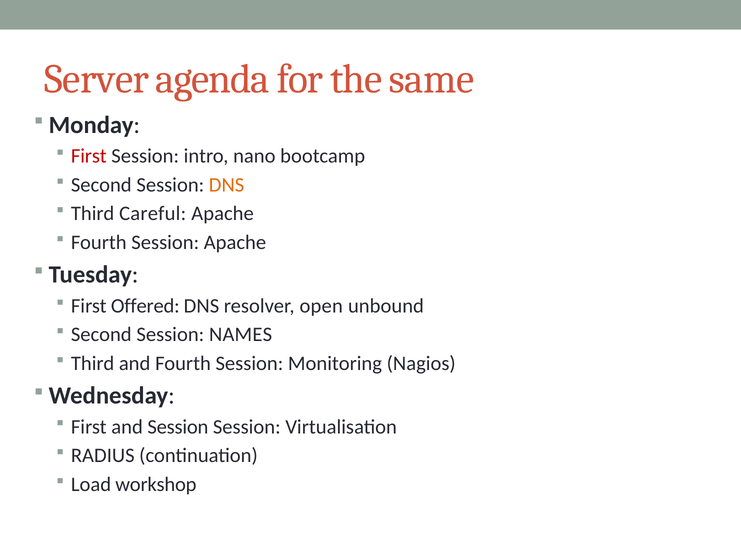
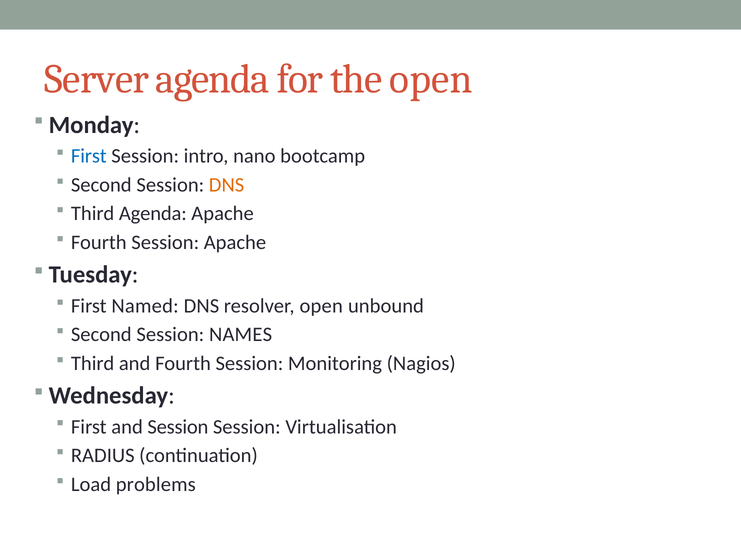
the same: same -> open (431, 79)
First colour: red -> blue (89, 156)
Third Careful: Careful -> Agenda (153, 214)
Offered: Offered -> Named (145, 306)
workshop: workshop -> problems (156, 485)
